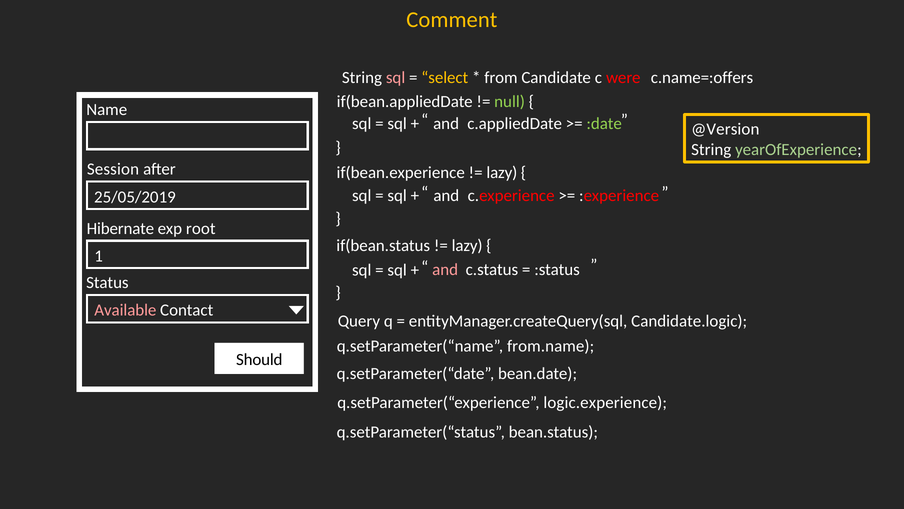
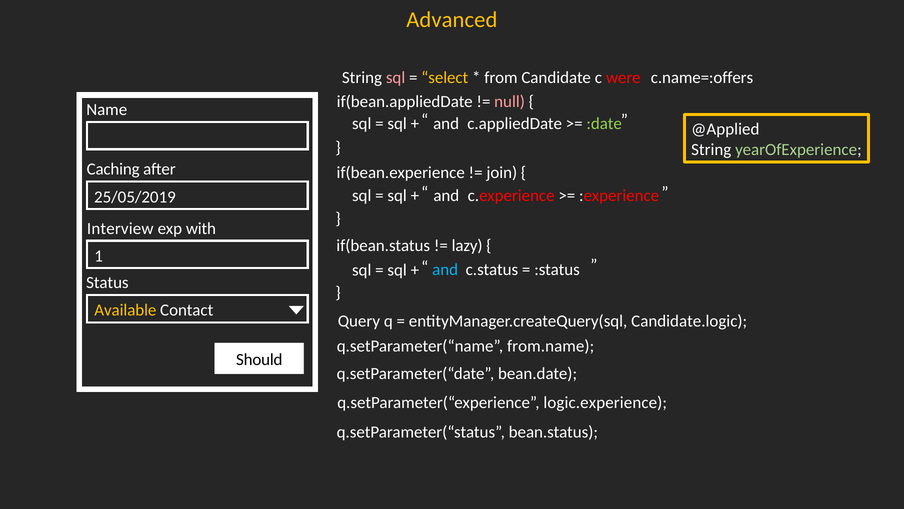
Comment: Comment -> Advanced (452, 20)
null colour: light green -> pink (510, 102)
@Version: @Version -> @Applied (725, 129)
Session: Session -> Caching (113, 169)
lazy: lazy -> join (502, 173)
Hibernate: Hibernate -> Interview (120, 228)
root: root -> with (201, 228)
and colour: pink -> light blue (445, 269)
Available colour: pink -> yellow (125, 310)
